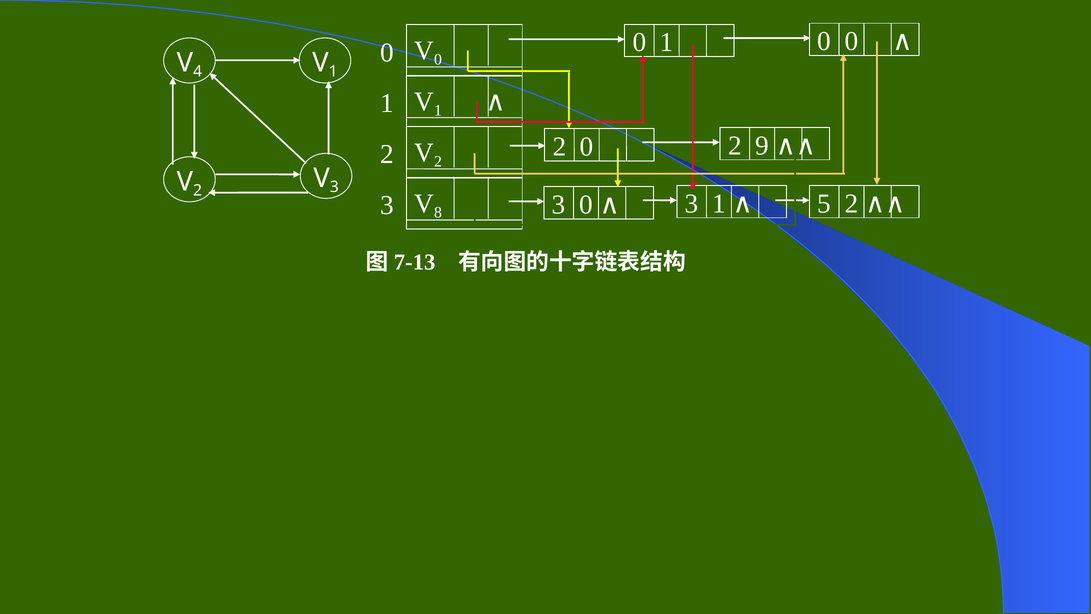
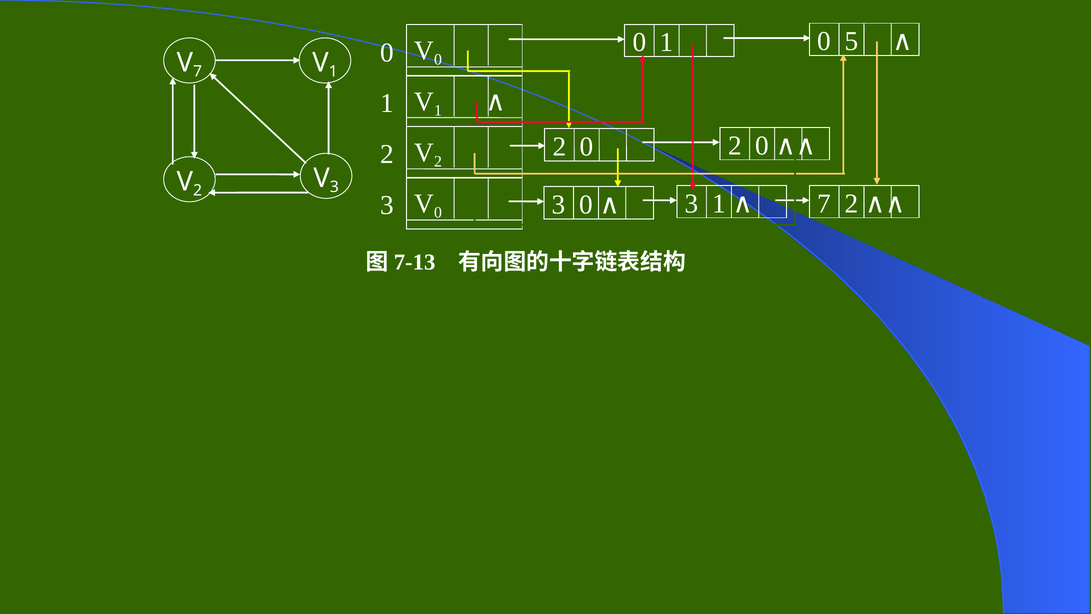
0 0: 0 -> 5 (852, 41)
4: 4 -> 7 (198, 71)
0 2 9: 9 -> 0 (762, 145)
8: 8 -> 0 (438, 213)
5: 5 -> 7 (824, 203)
